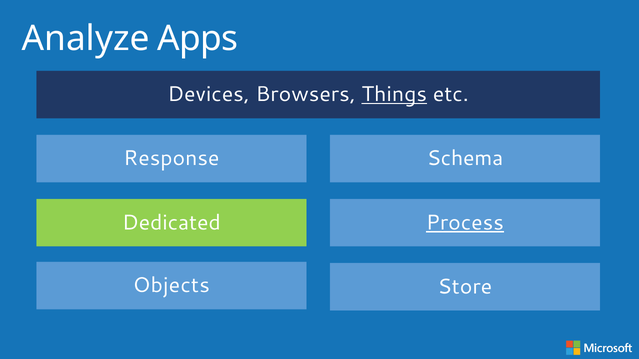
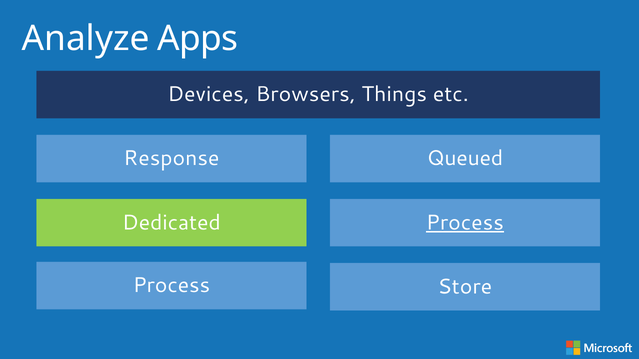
Things underline: present -> none (394, 95)
Schema: Schema -> Queued (465, 159)
Objects: Objects -> Process (171, 286)
